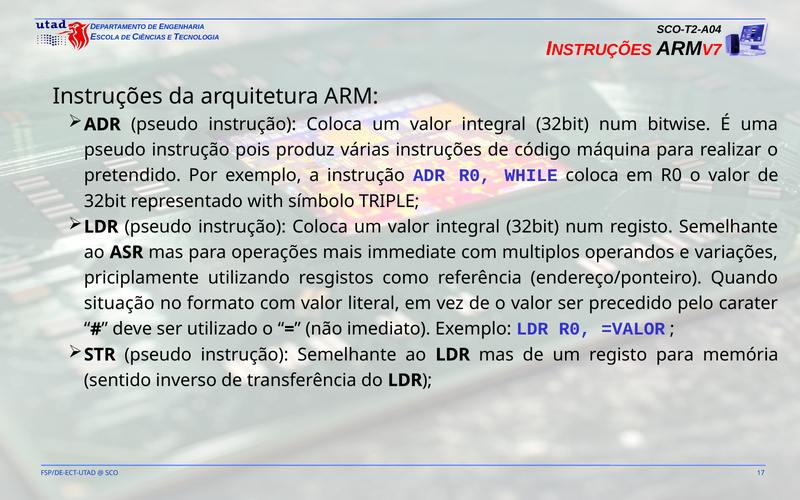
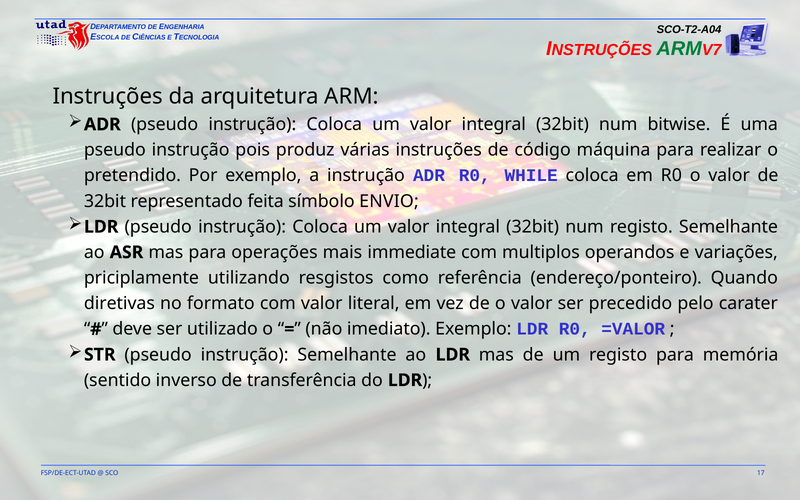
ARM colour: black -> green (679, 49)
with: with -> feita (266, 201)
TRIPLE: TRIPLE -> ENVIO (389, 201)
situação: situação -> diretivas (119, 303)
